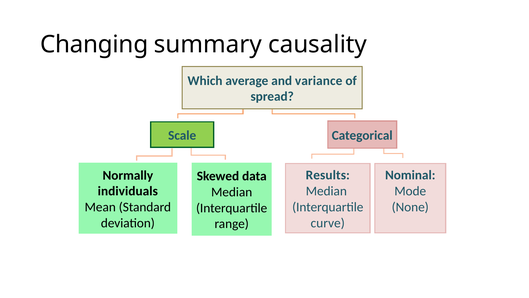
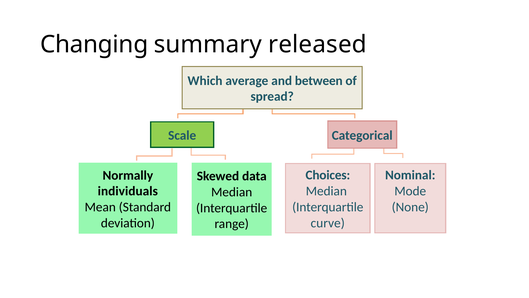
causality: causality -> released (318, 44)
variance: variance -> between (319, 81)
Results: Results -> Choices (328, 175)
